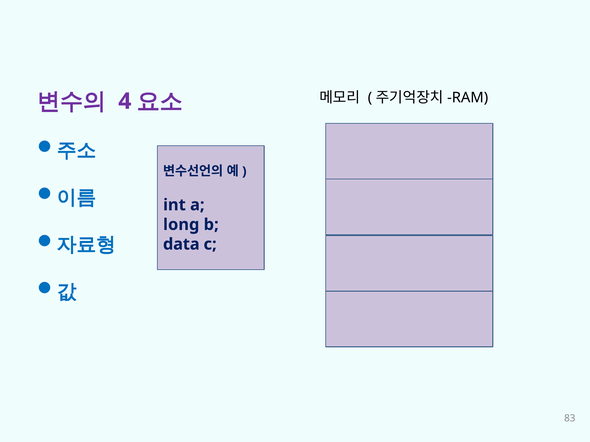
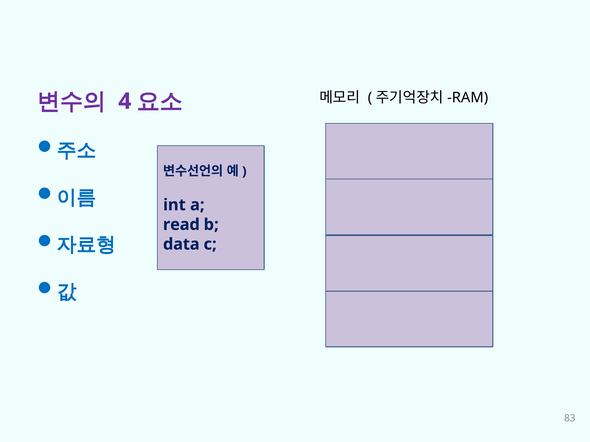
long: long -> read (181, 225)
